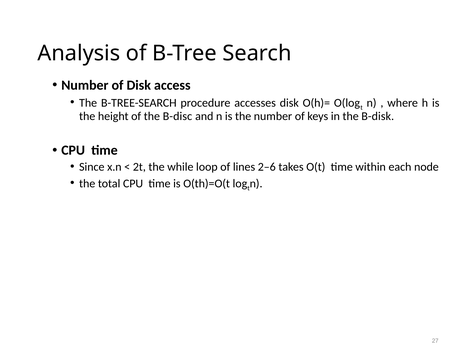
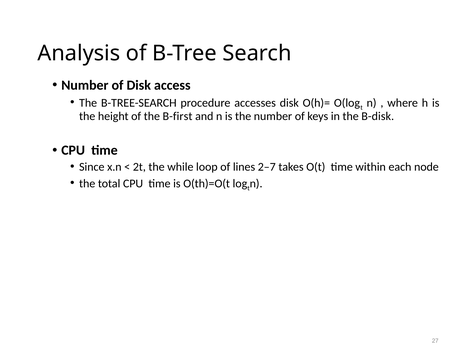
B-disc: B-disc -> B-first (178, 116)
2–6: 2–6 -> 2–7 (267, 167)
